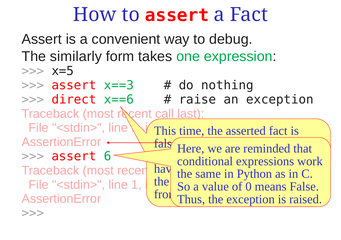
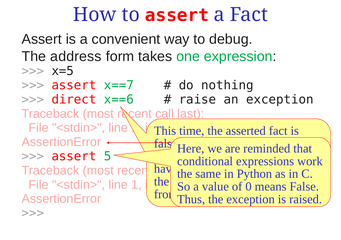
similarly: similarly -> address (76, 56)
x==3: x==3 -> x==7 (119, 85)
6: 6 -> 5 (108, 157)
